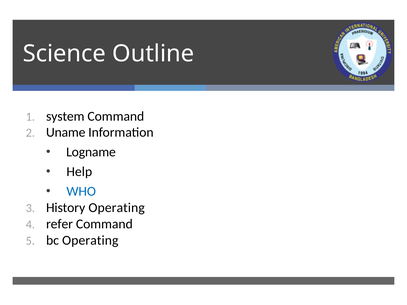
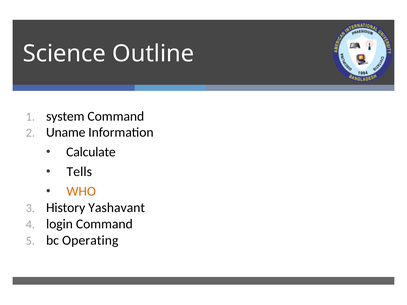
Logname: Logname -> Calculate (91, 152)
Help: Help -> Tells (79, 172)
WHO colour: blue -> orange (81, 192)
History Operating: Operating -> Yashavant (117, 208)
refer: refer -> login (59, 224)
